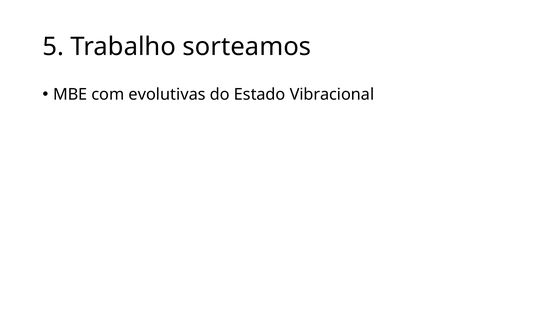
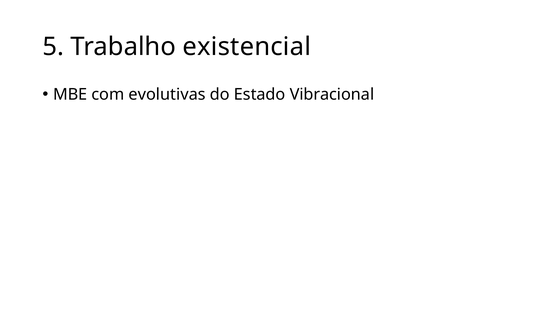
sorteamos: sorteamos -> existencial (247, 47)
